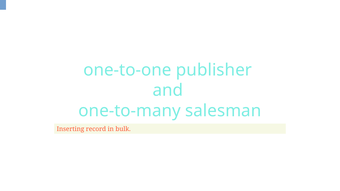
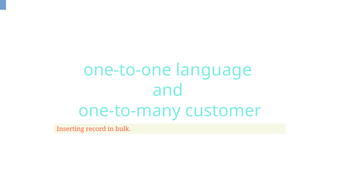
publisher: publisher -> language (214, 70)
salesman: salesman -> customer (223, 111)
